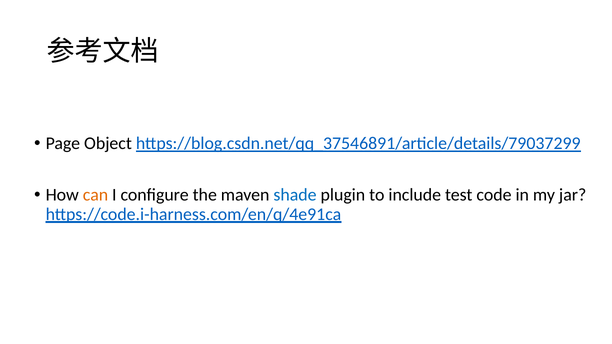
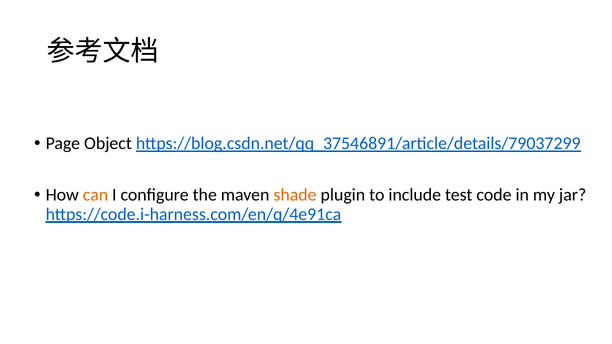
shade colour: blue -> orange (295, 195)
